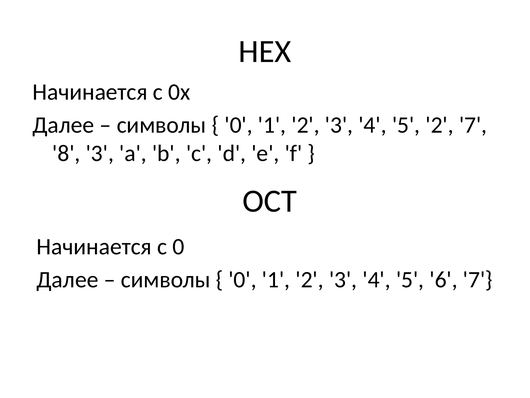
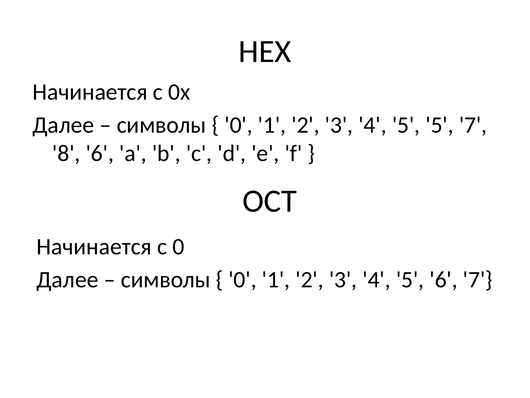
5 2: 2 -> 5 (440, 125)
8 3: 3 -> 6 (100, 153)
